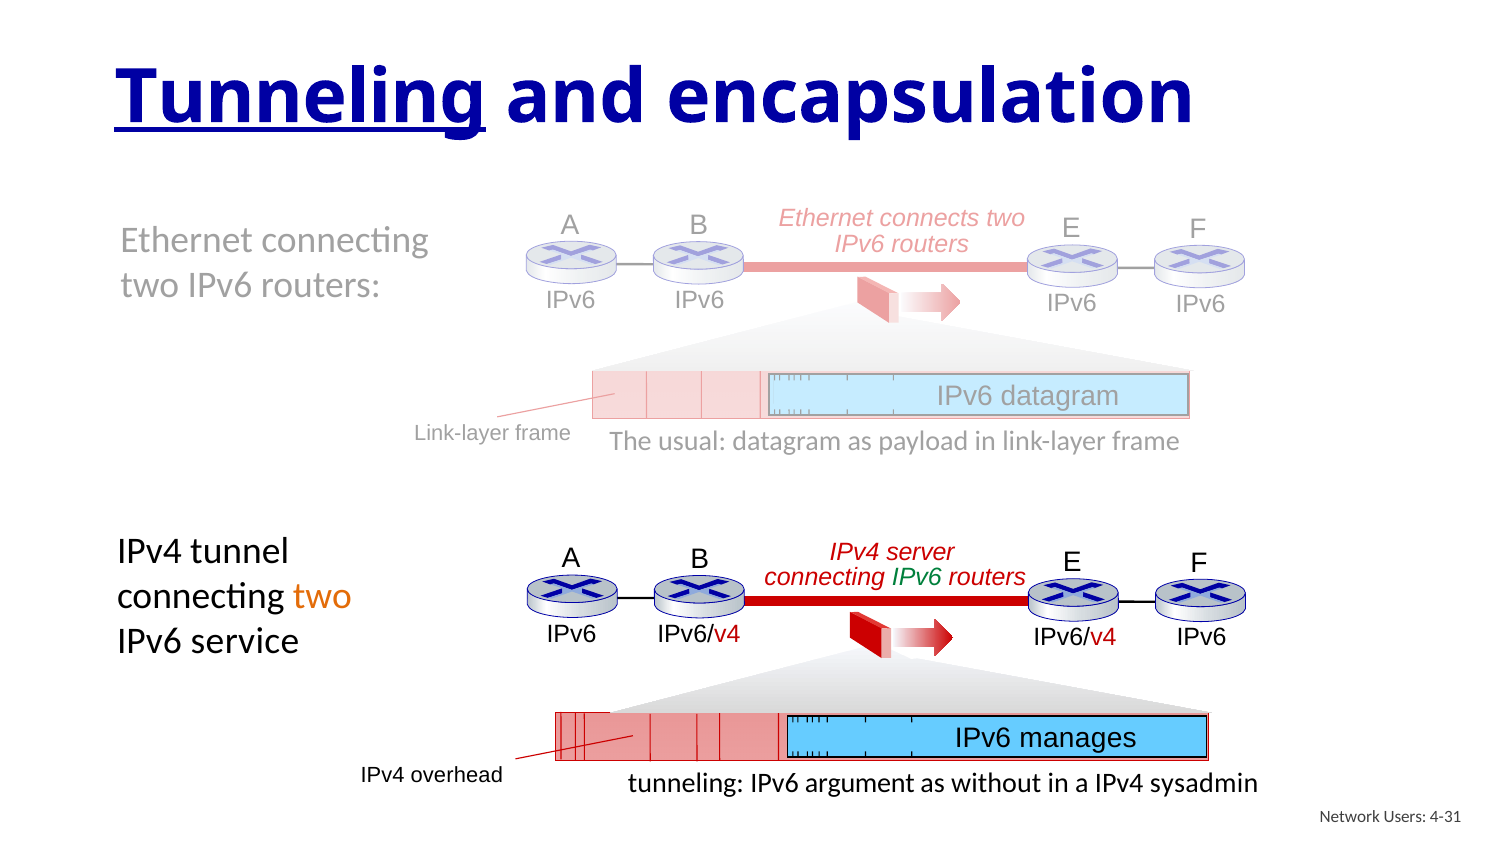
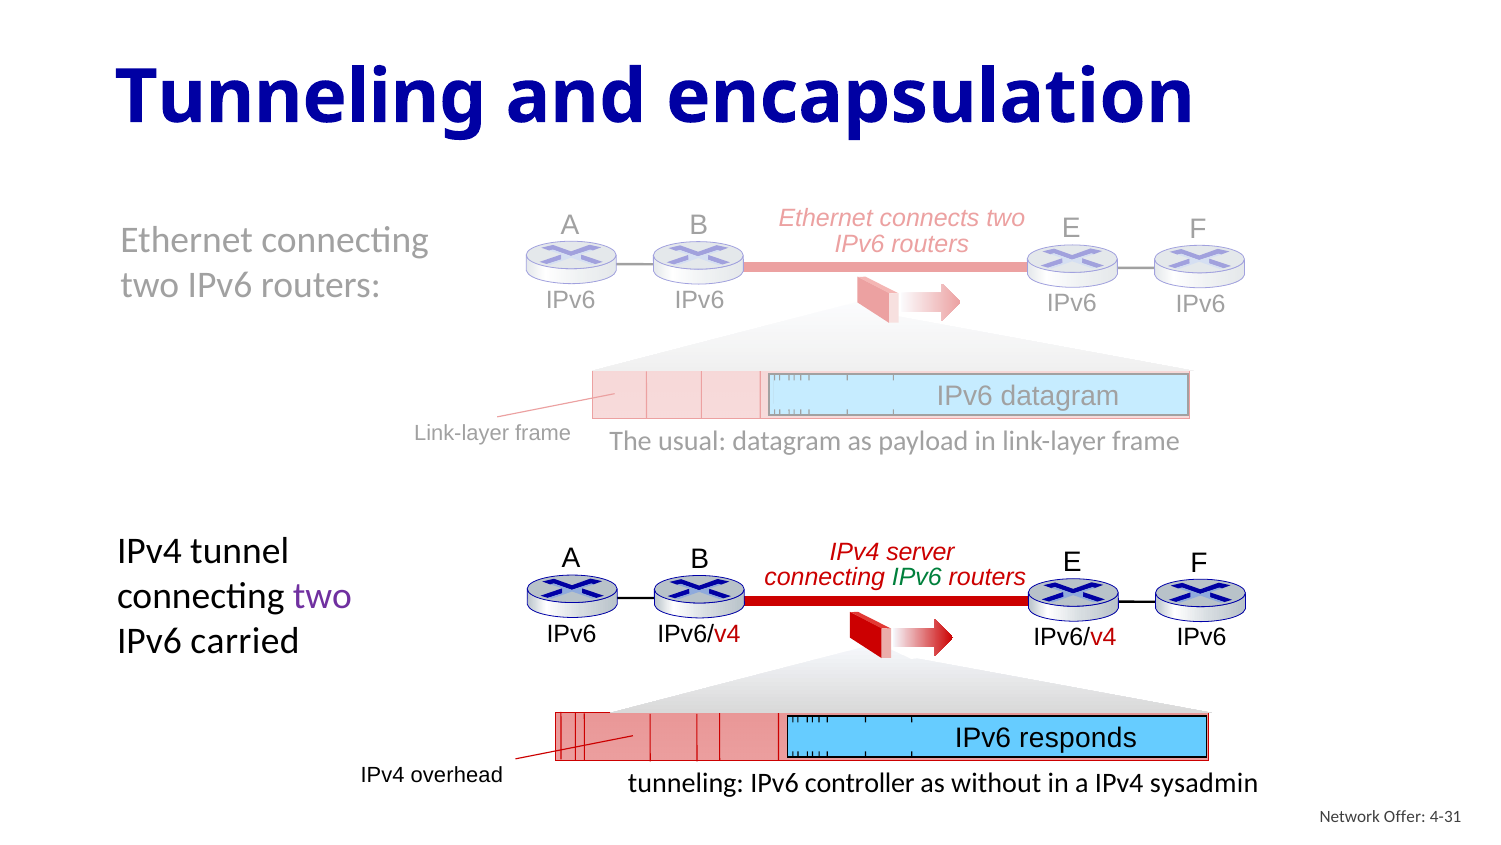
Tunneling underline: present -> none (300, 97)
two colour: orange -> purple (322, 596)
service: service -> carried (245, 641)
manages: manages -> responds (1078, 738)
argument: argument -> controller (860, 783)
Users: Users -> Offer (1405, 817)
